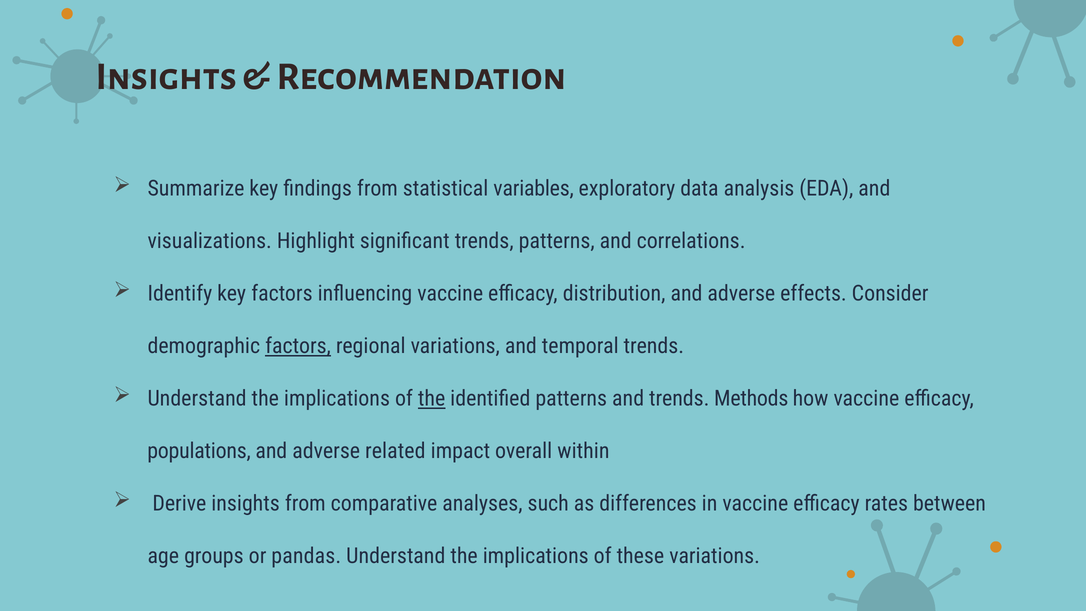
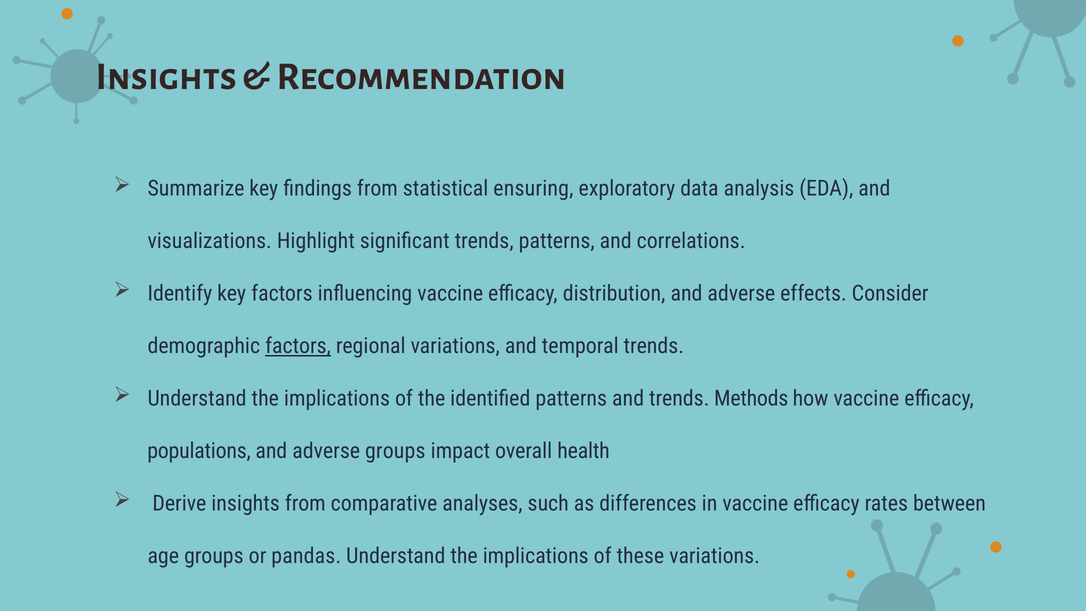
variables: variables -> ensuring (533, 189)
the underline: present -> none (432, 399)
adverse related: related -> groups (395, 451)
within: within -> health (584, 451)
